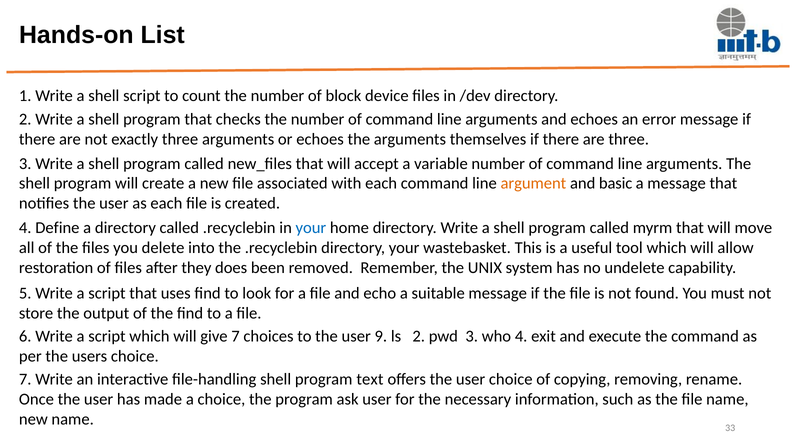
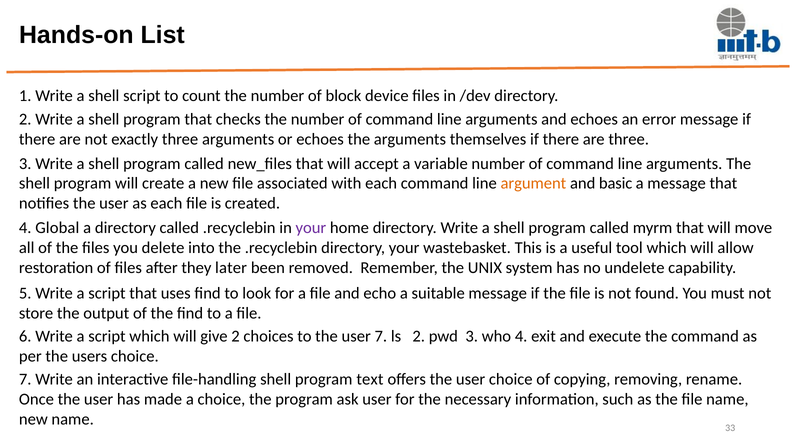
Define: Define -> Global (57, 228)
your colour: blue -> purple (311, 228)
does: does -> later (231, 267)
give 7: 7 -> 2 (235, 336)
user 9: 9 -> 7 (381, 336)
